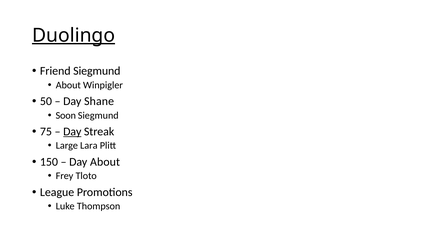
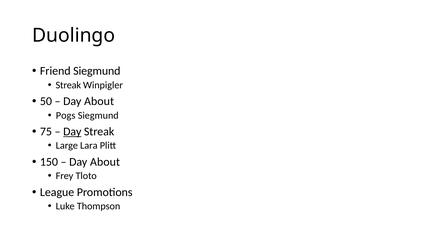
Duolingo underline: present -> none (74, 35)
About: About -> Streak (68, 85)
Shane: Shane -> About (99, 101)
Soon: Soon -> Pogs (66, 115)
